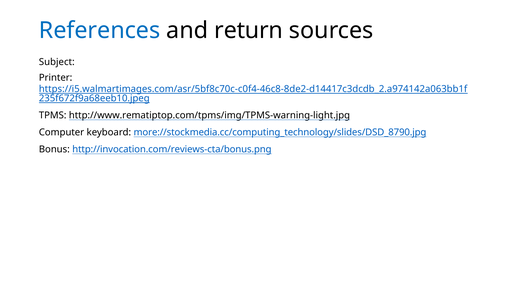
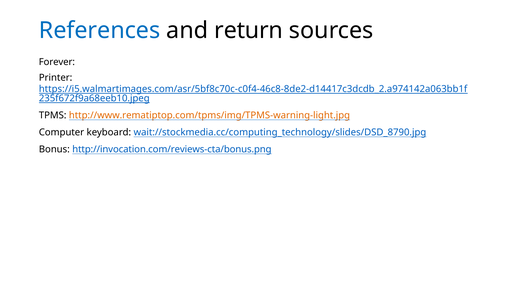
Subject: Subject -> Forever (57, 62)
http://www.rematiptop.com/tpms/img/TPMS-warning-light.jpg colour: black -> orange (209, 115)
more://stockmedia.cc/computing_technology/slides/DSD_8790.jpg: more://stockmedia.cc/computing_technology/slides/DSD_8790.jpg -> wait://stockmedia.cc/computing_technology/slides/DSD_8790.jpg (280, 132)
